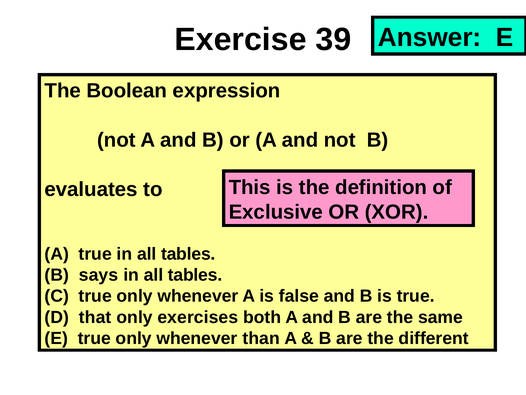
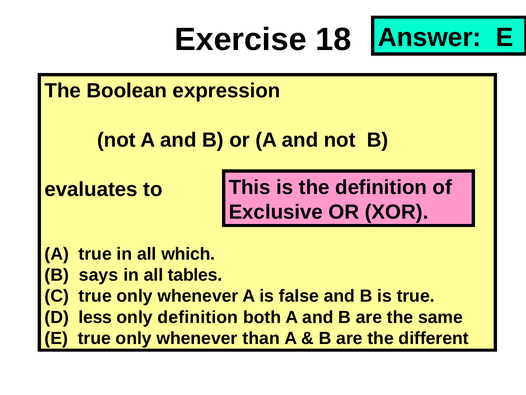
39: 39 -> 18 (333, 40)
true in all tables: tables -> which (188, 254)
that: that -> less (95, 317)
only exercises: exercises -> definition (198, 317)
